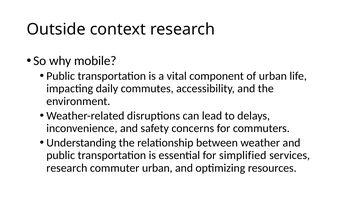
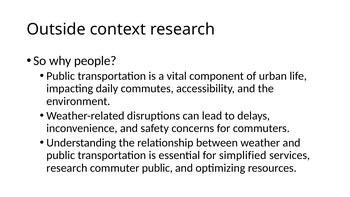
mobile: mobile -> people (95, 61)
commuter urban: urban -> public (157, 168)
